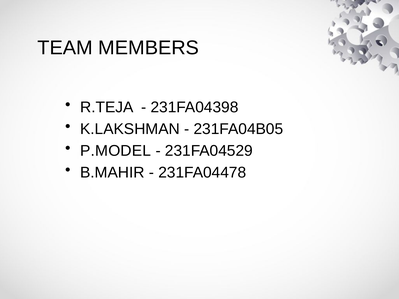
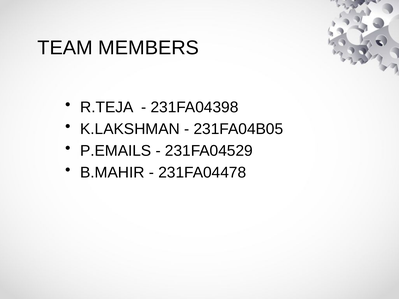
P.MODEL: P.MODEL -> P.EMAILS (116, 151)
